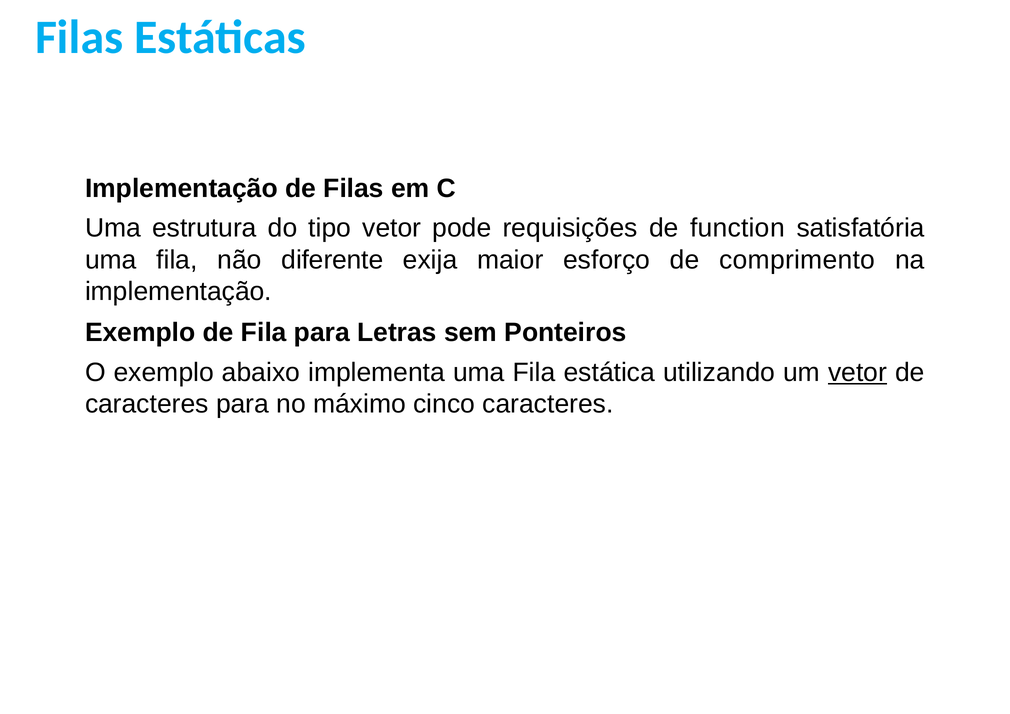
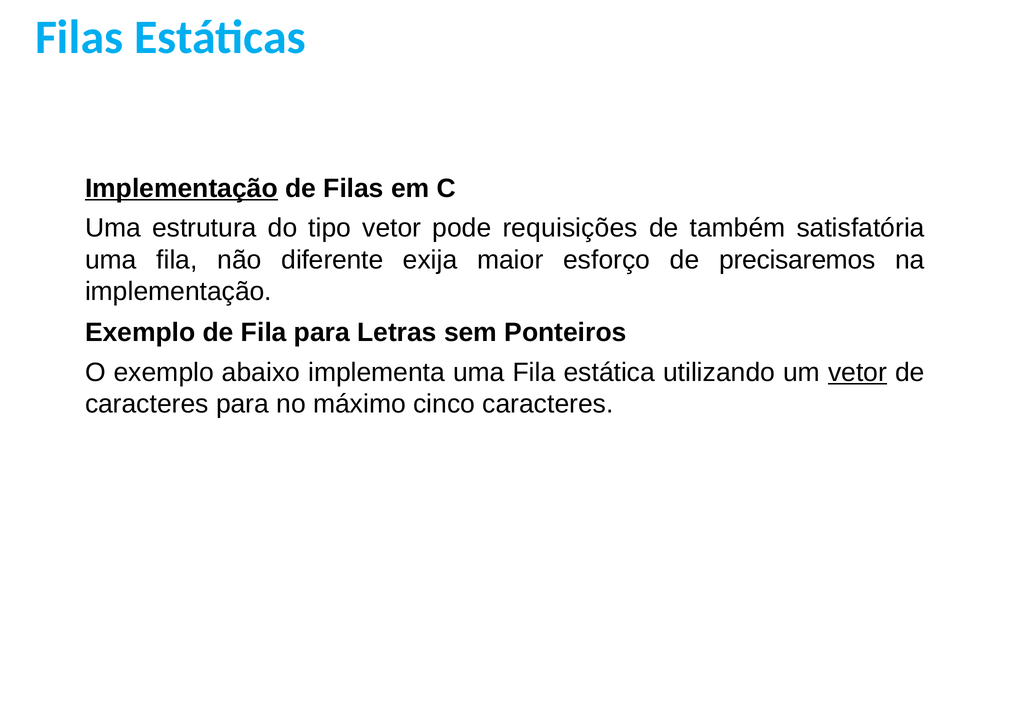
Implementação underline: none -> present (181, 189)
function: function -> também (738, 228)
comprimento: comprimento -> precisaremos (797, 260)
